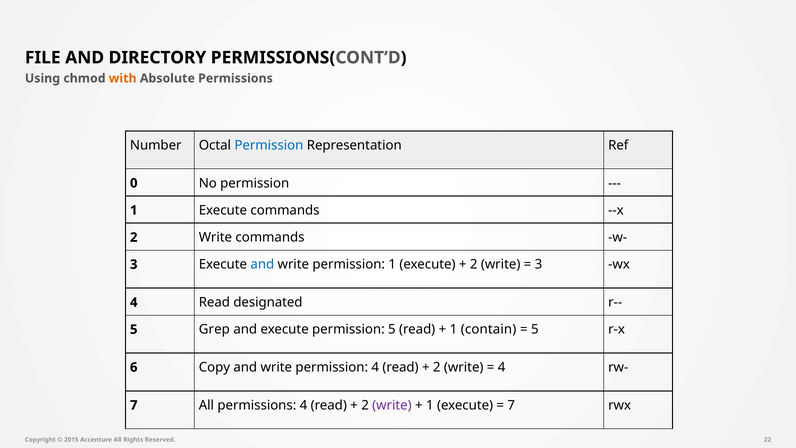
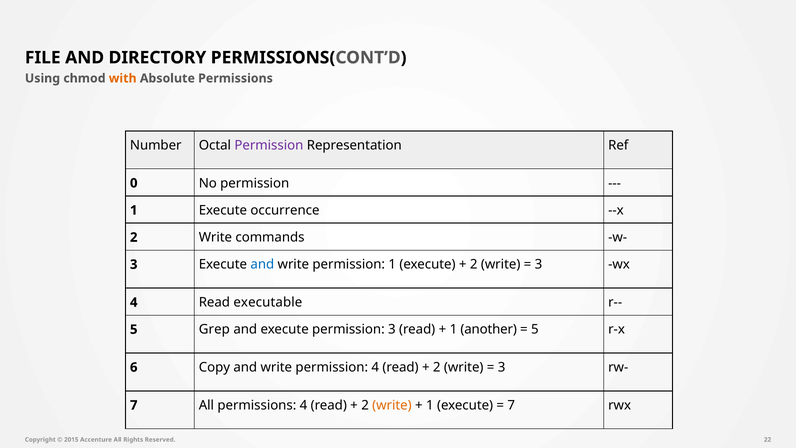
Permission colour: blue -> purple (269, 145)
Execute commands: commands -> occurrence (285, 210)
designated: designated -> executable (268, 302)
permission 5: 5 -> 3 (392, 329)
contain: contain -> another (489, 329)
4: 4 -> 3 (502, 367)
write colour: purple -> orange (392, 405)
